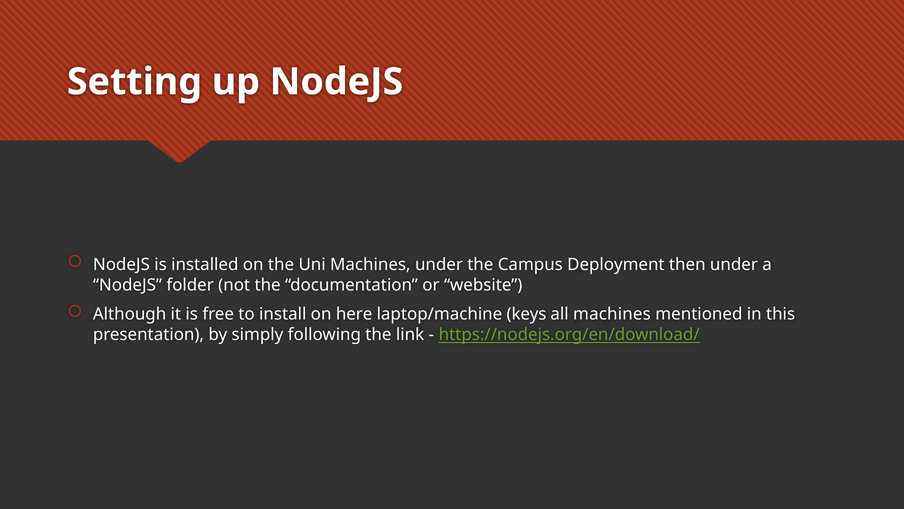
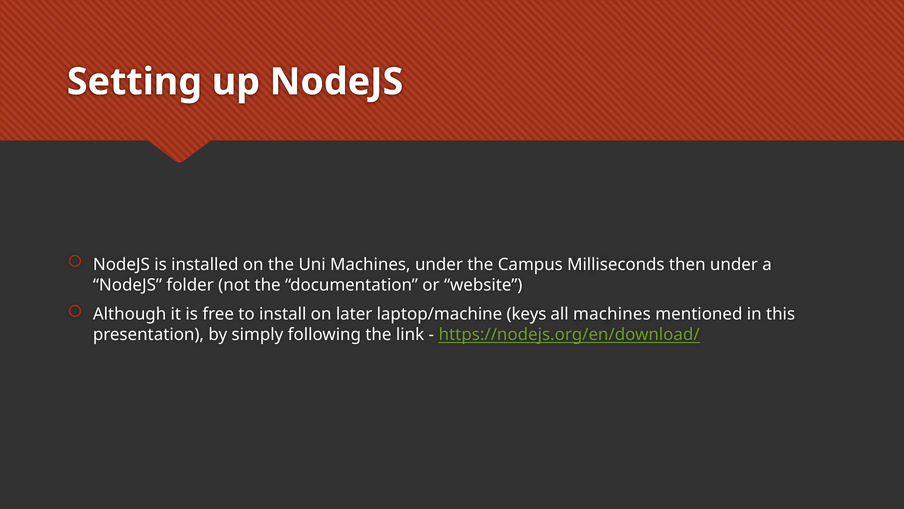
Deployment: Deployment -> Milliseconds (616, 264)
here: here -> later (354, 314)
